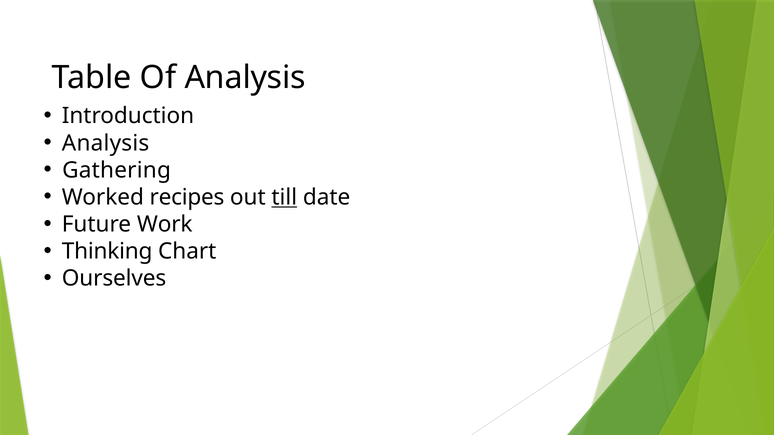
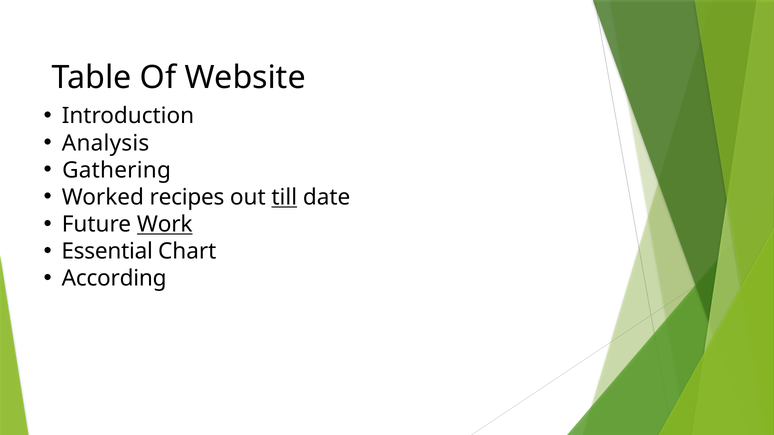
Of Analysis: Analysis -> Website (245, 78)
Work underline: none -> present (165, 225)
Thinking: Thinking -> Essential (107, 252)
Ourselves: Ourselves -> According (114, 279)
